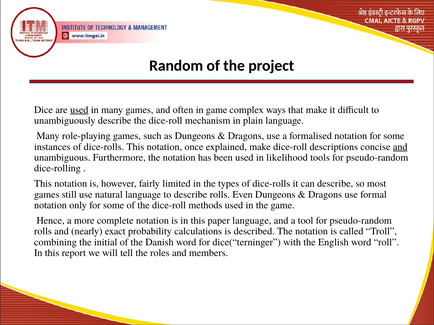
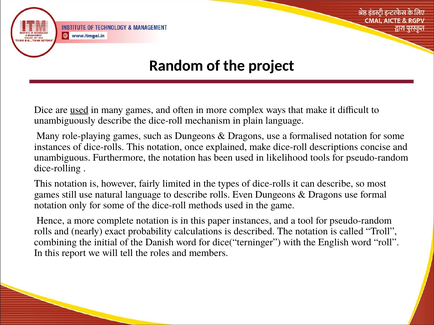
in game: game -> more (216, 110)
and underline: present -> none (400, 147)
paper language: language -> instances (252, 221)
